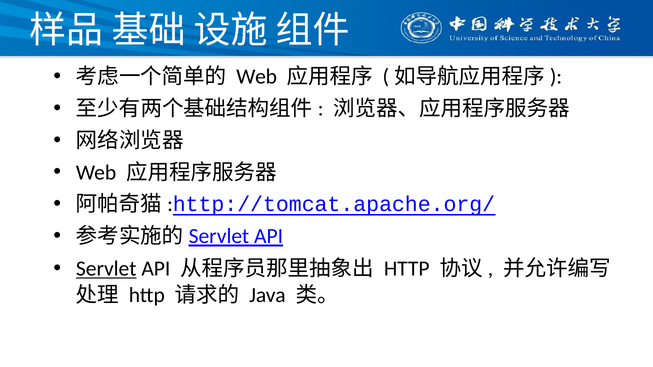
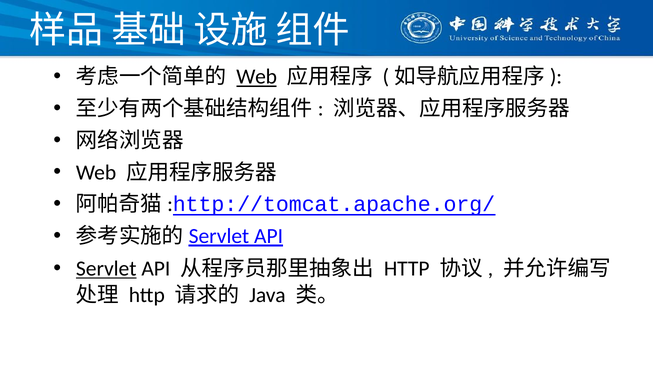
Web underline: none -> present (257, 77)
